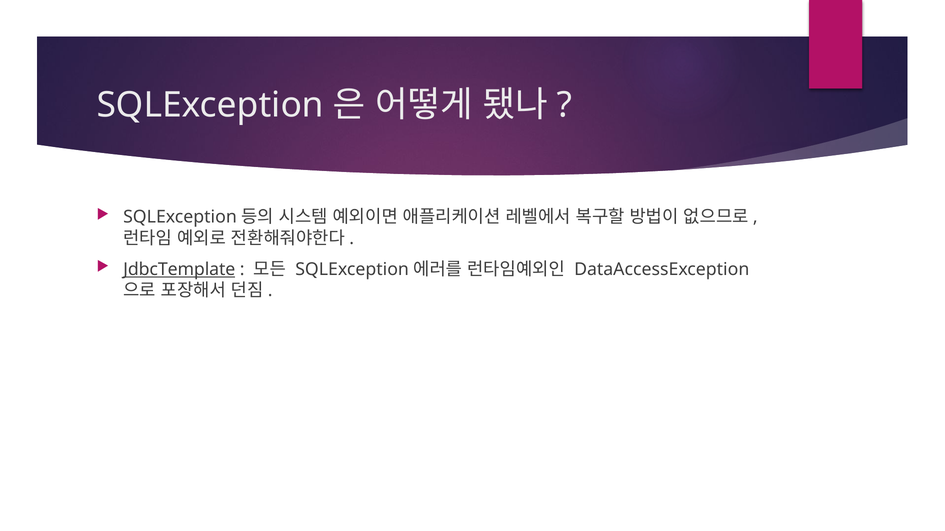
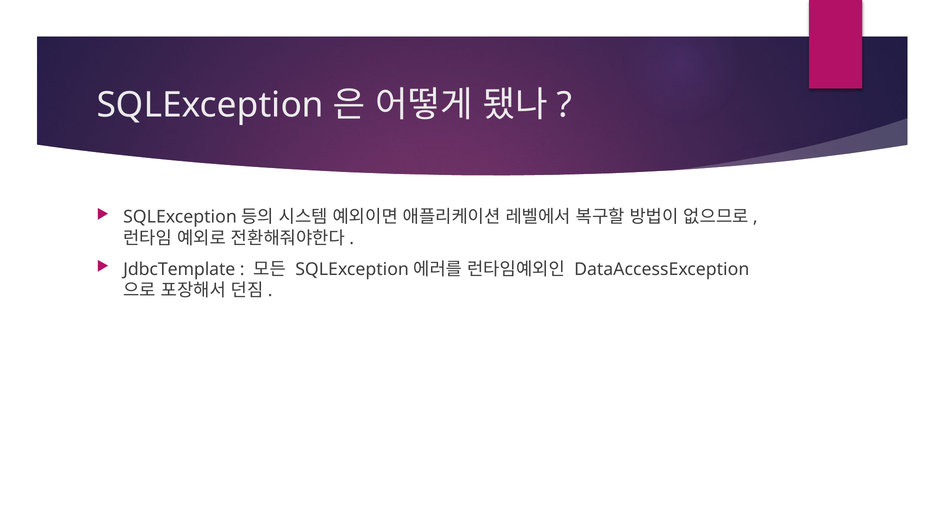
JdbcTemplate underline: present -> none (179, 270)
